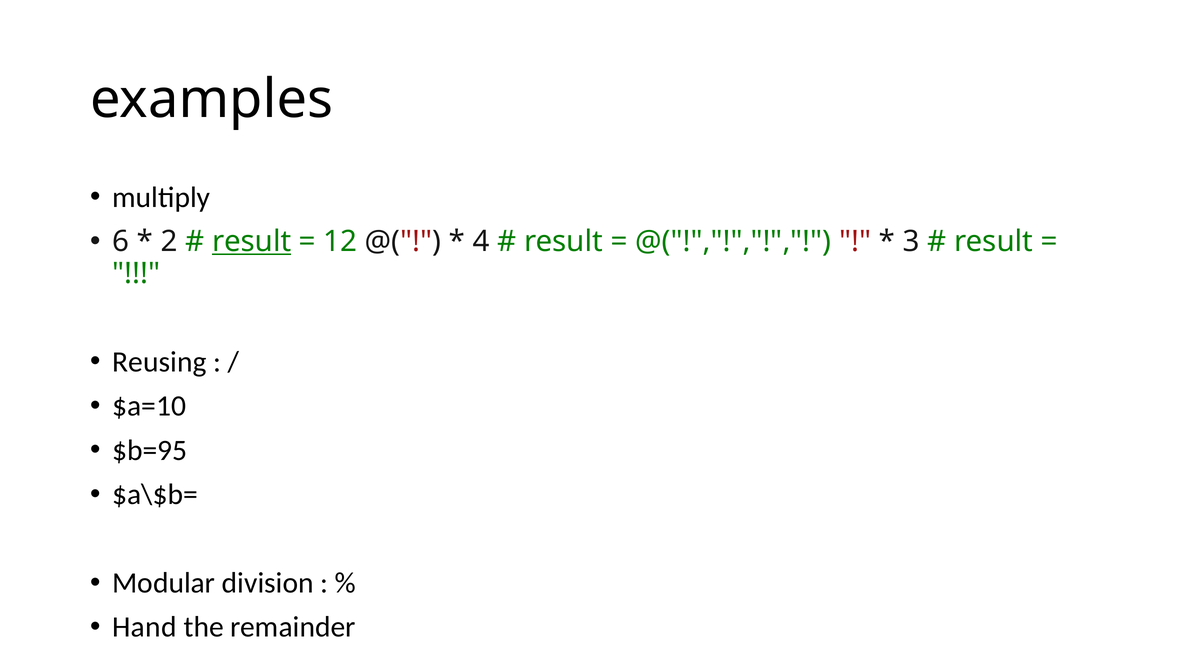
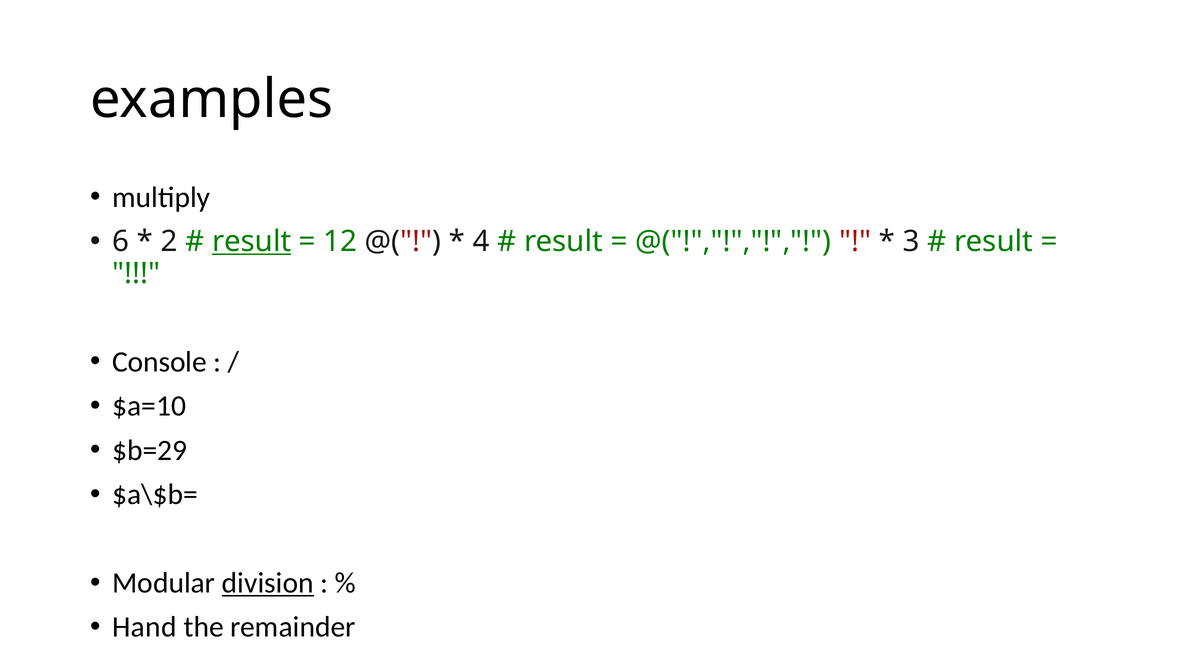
Reusing: Reusing -> Console (160, 362)
$b=95: $b=95 -> $b=29 (150, 450)
division underline: none -> present (268, 583)
